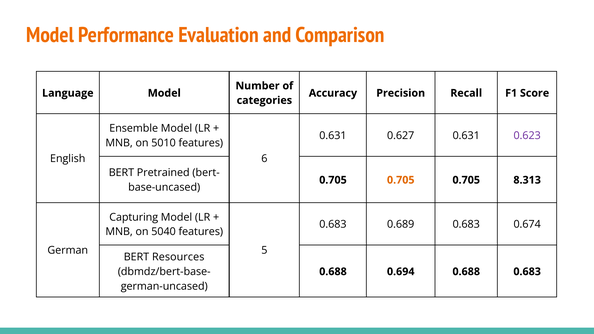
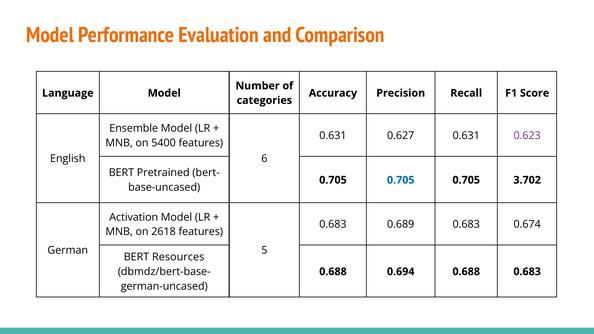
5010: 5010 -> 5400 (164, 143)
0.705 colour: orange -> blue (401, 180)
8.313: 8.313 -> 3.702 (527, 180)
Capturing: Capturing -> Activation (134, 217)
5040: 5040 -> 2618 (164, 232)
